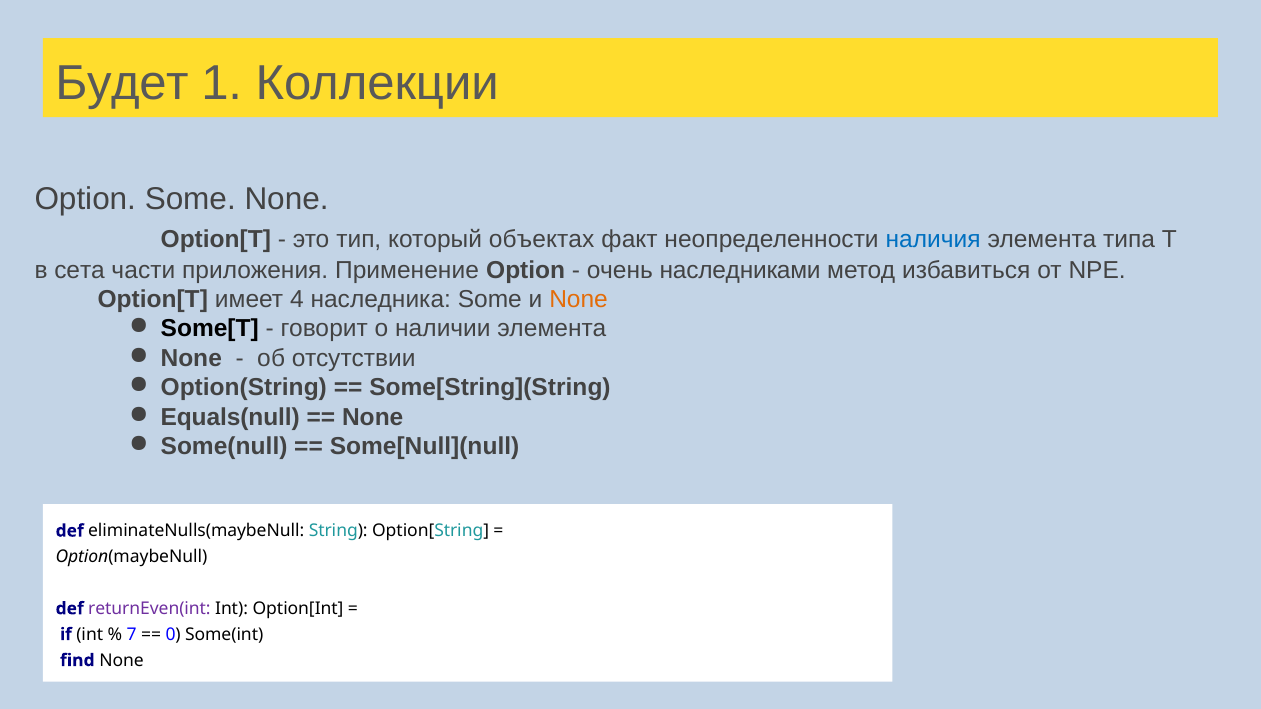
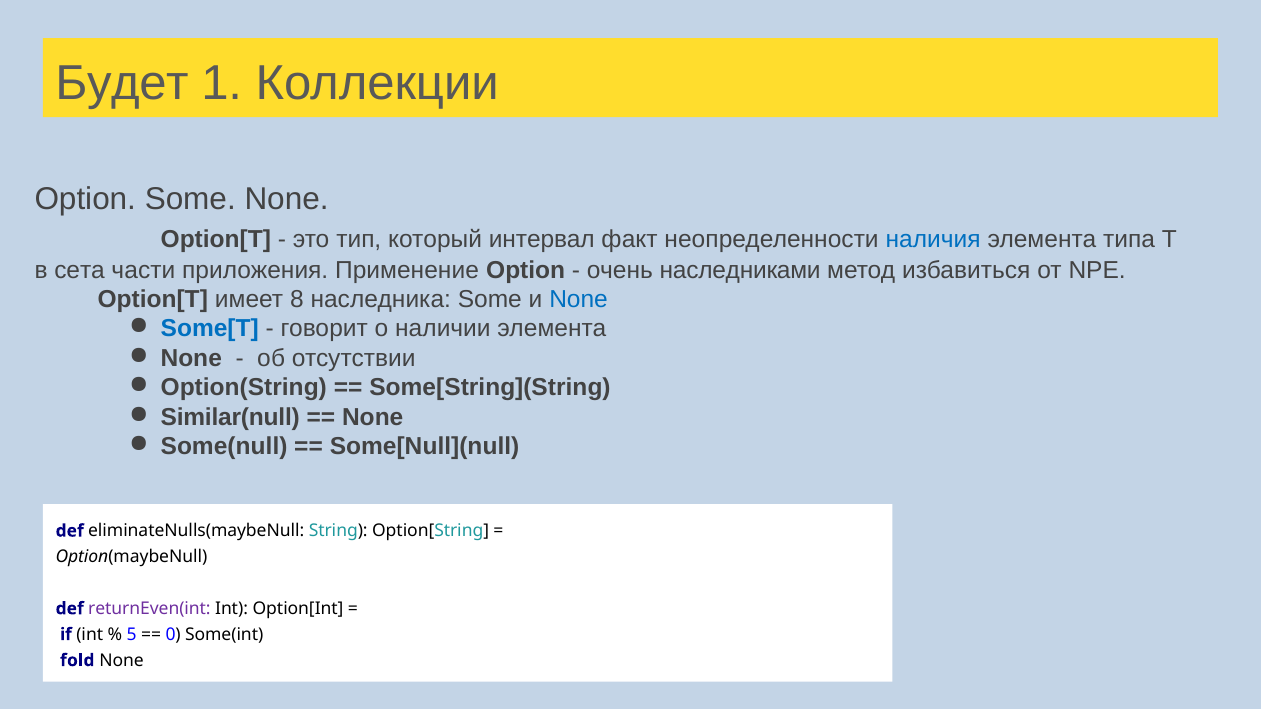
объектах: объектах -> интервал (542, 239)
4: 4 -> 8 (297, 300)
None colour: orange -> blue (579, 300)
Some[T colour: black -> blue (210, 329)
Equals(null: Equals(null -> Similar(null (230, 417)
7: 7 -> 5 (132, 635)
find: find -> fold (77, 661)
